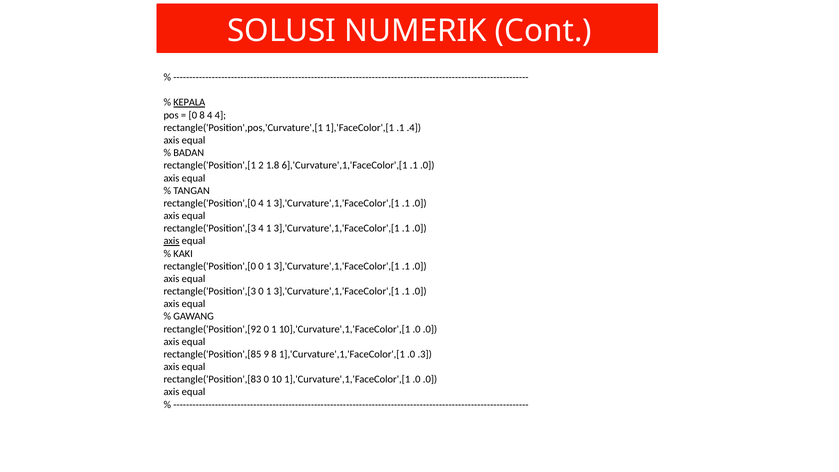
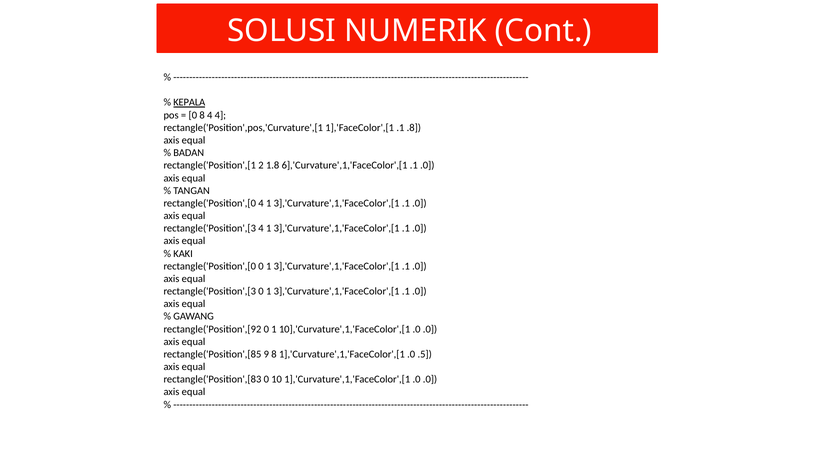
.4: .4 -> .8 (414, 128)
axis underline: present -> none (171, 241)
.3: .3 -> .5 (425, 354)
